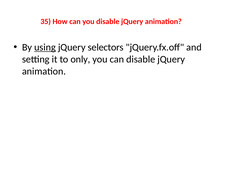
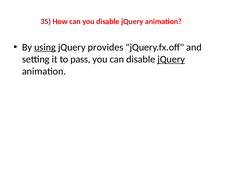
selectors: selectors -> provides (106, 47)
only: only -> pass (80, 59)
jQuery underline: none -> present (171, 59)
